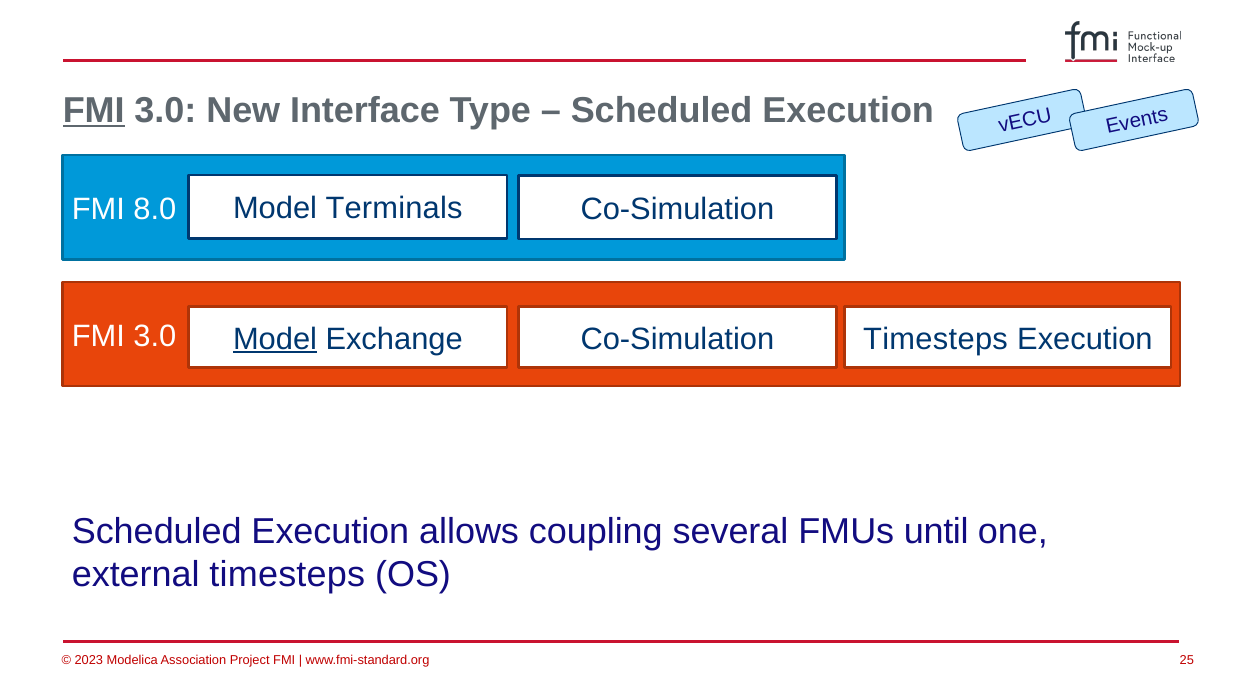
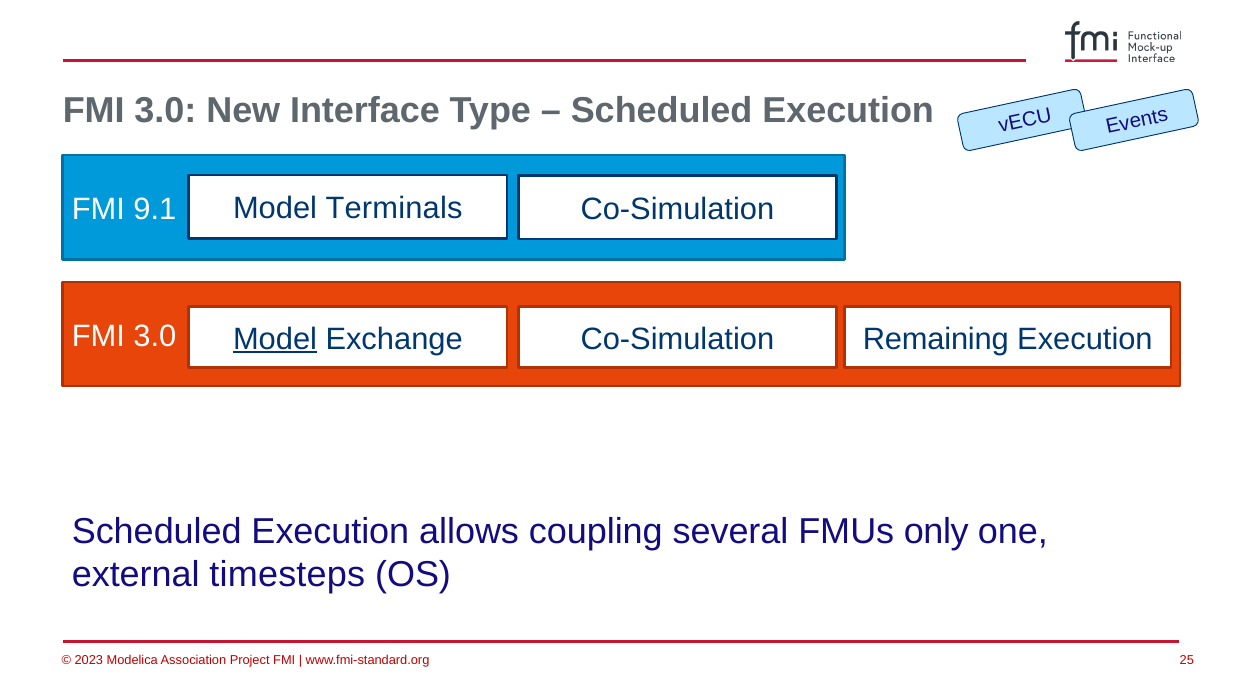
FMI underline: present -> none (94, 111)
8.0: 8.0 -> 9.1 (155, 209)
Co-Simulation Timesteps: Timesteps -> Remaining (936, 339)
until: until -> only (936, 532)
